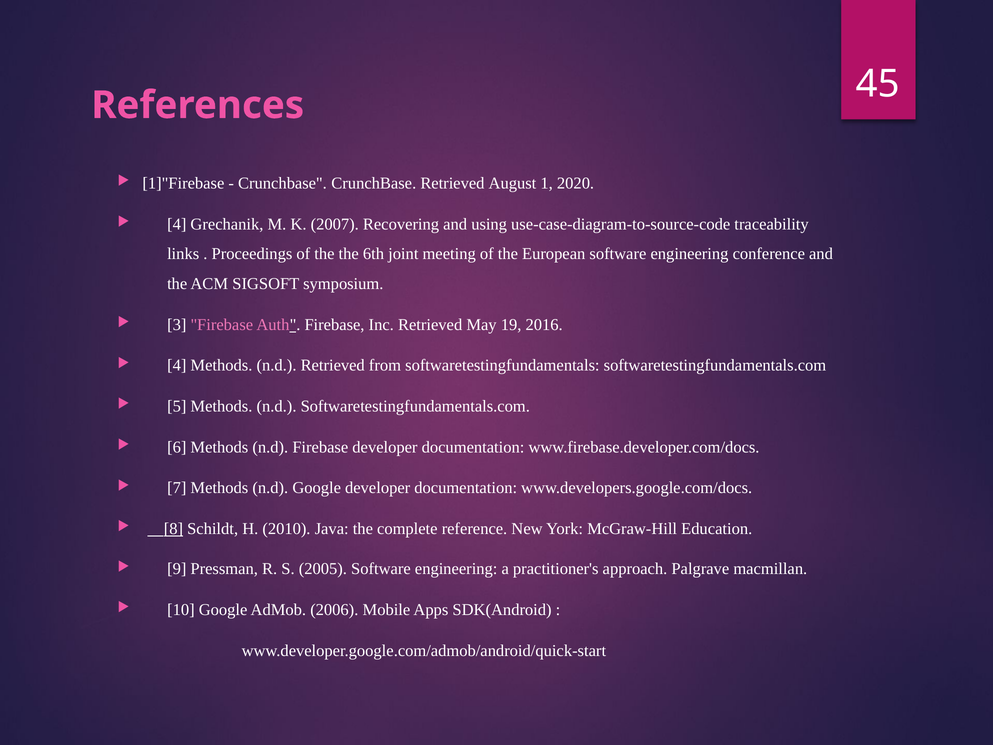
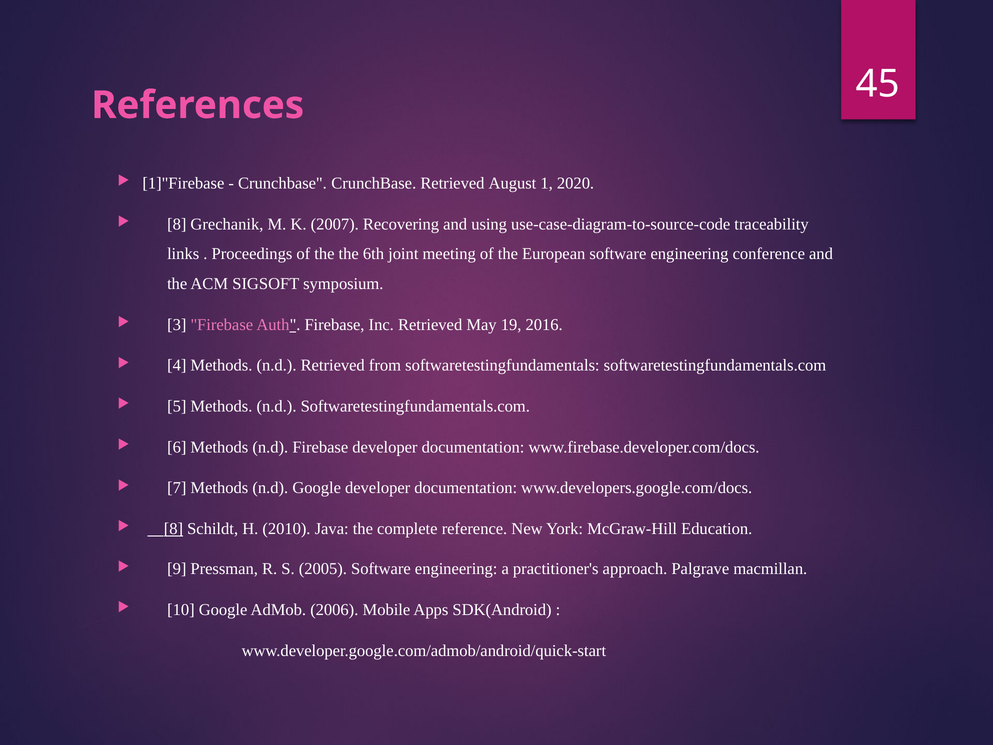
4: 4 -> 8 (177, 224)
